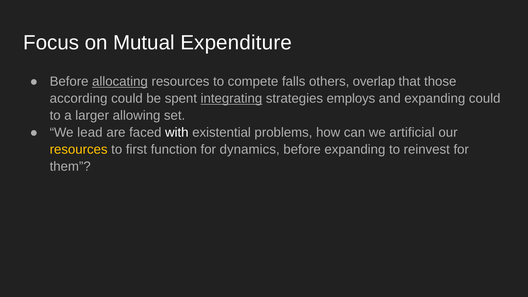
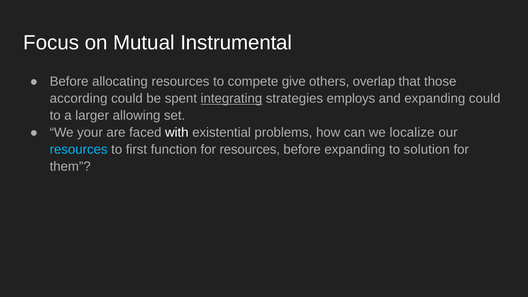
Expenditure: Expenditure -> Instrumental (236, 43)
allocating underline: present -> none (120, 82)
falls: falls -> give (294, 82)
lead: lead -> your (90, 133)
artificial: artificial -> localize (412, 133)
resources colour: yellow -> light blue (79, 150)
for dynamics: dynamics -> resources (250, 150)
reinvest: reinvest -> solution (427, 150)
